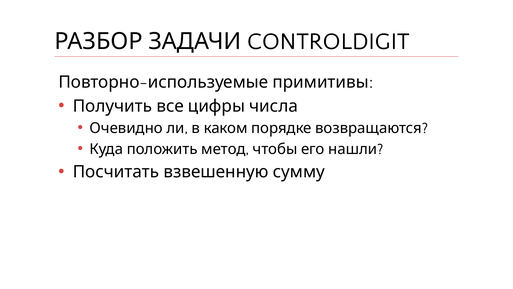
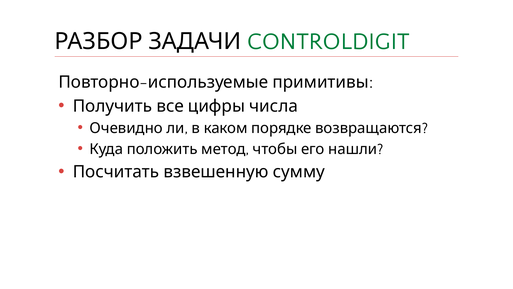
CONTROLDIGIT colour: black -> green (328, 41)
